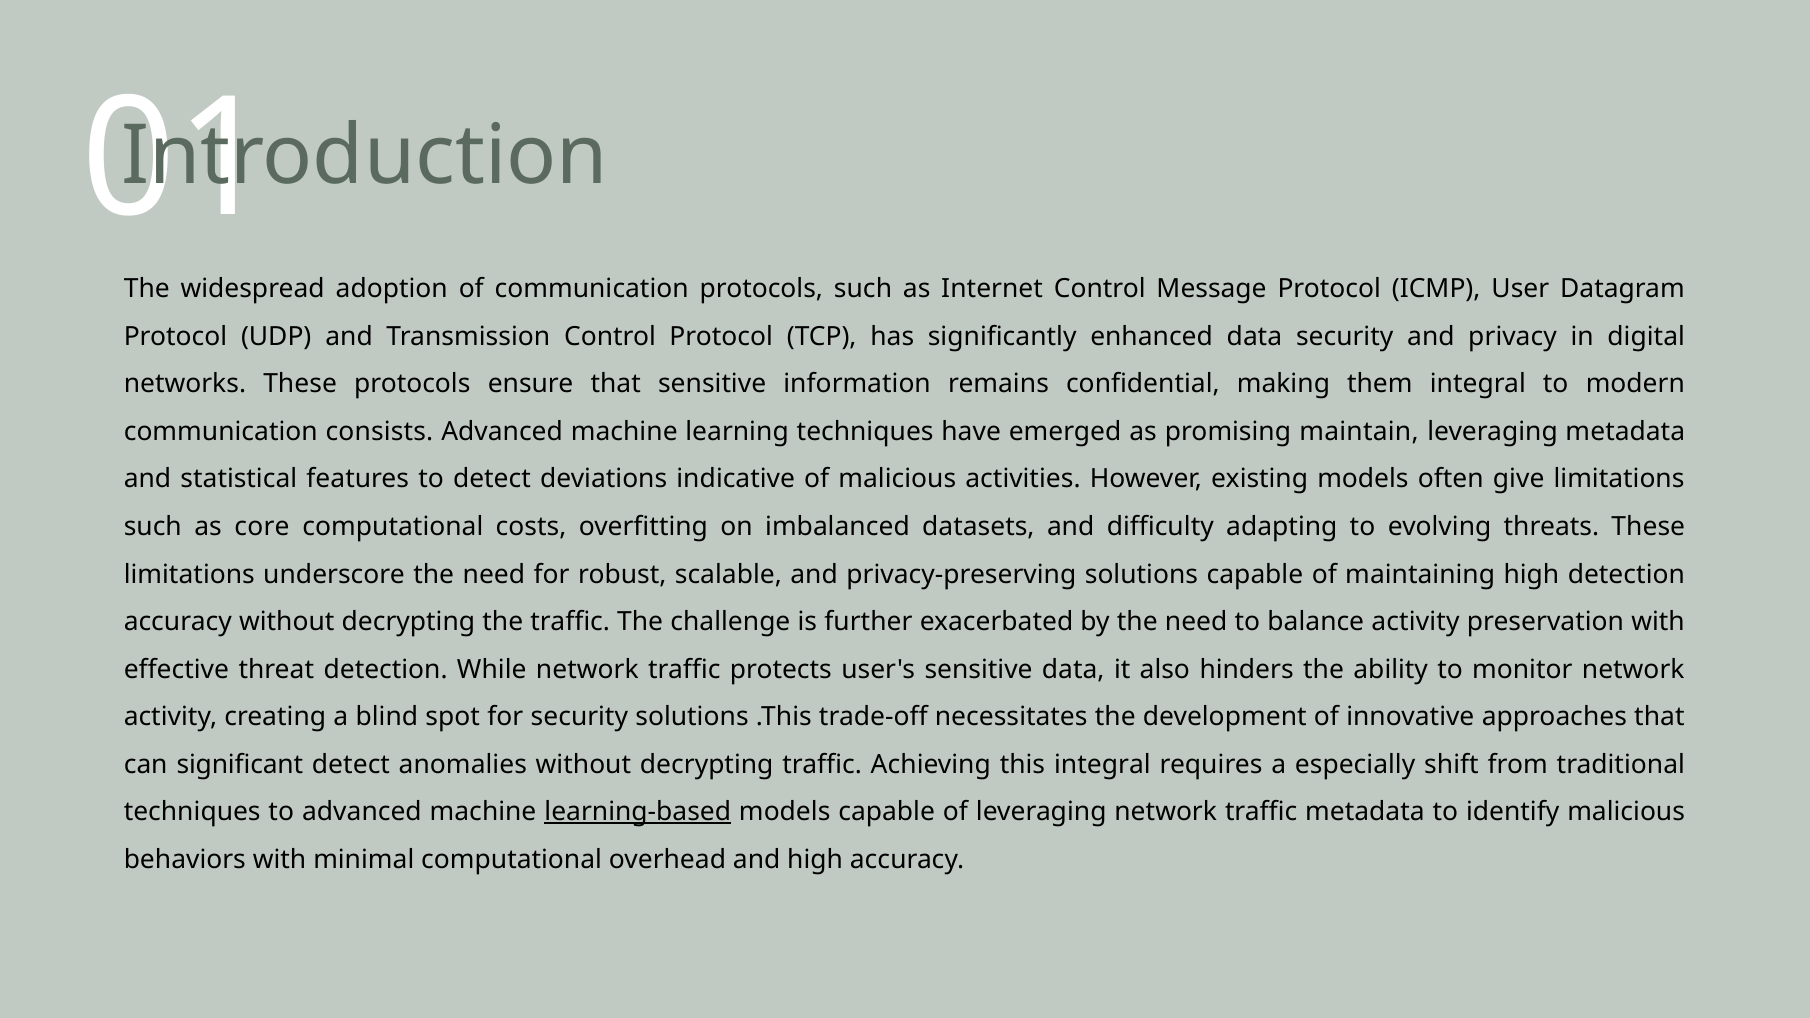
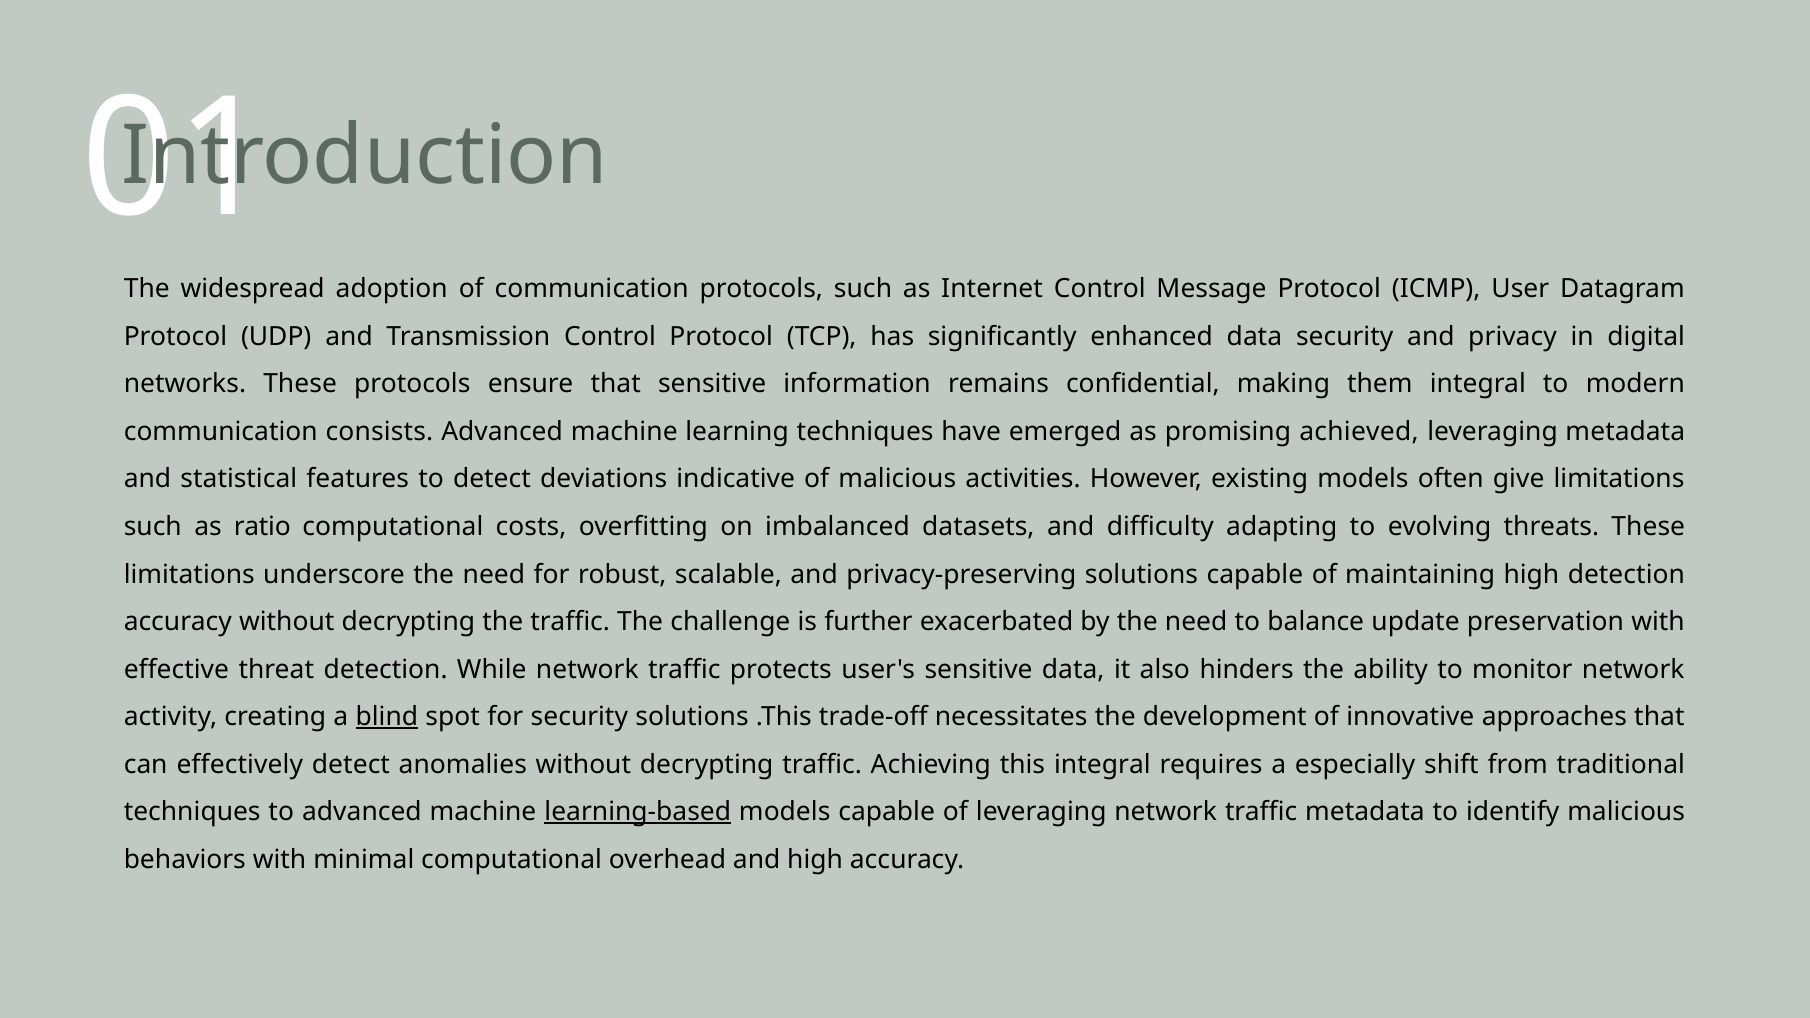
maintain: maintain -> achieved (1359, 432)
core: core -> ratio (262, 527)
balance activity: activity -> update (1416, 622)
blind underline: none -> present (387, 717)
significant: significant -> effectively (240, 764)
